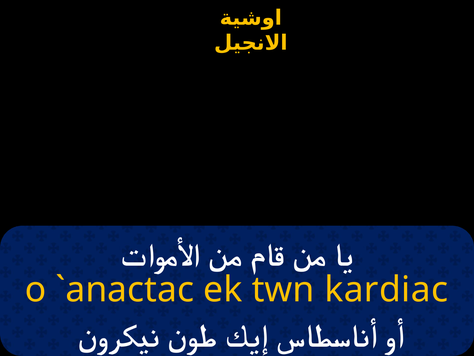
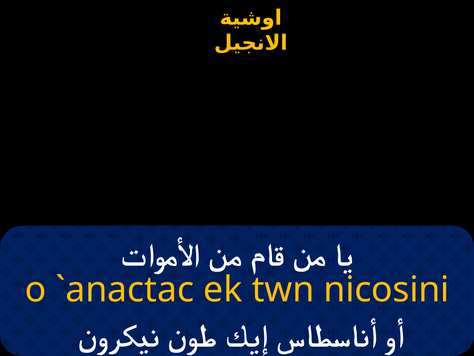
kardiac: kardiac -> nicosini (387, 289)
